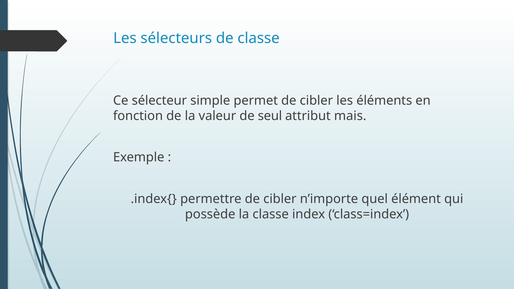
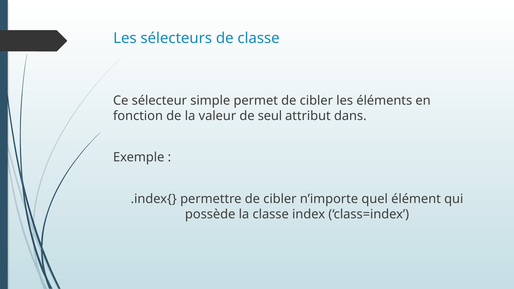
mais: mais -> dans (350, 116)
